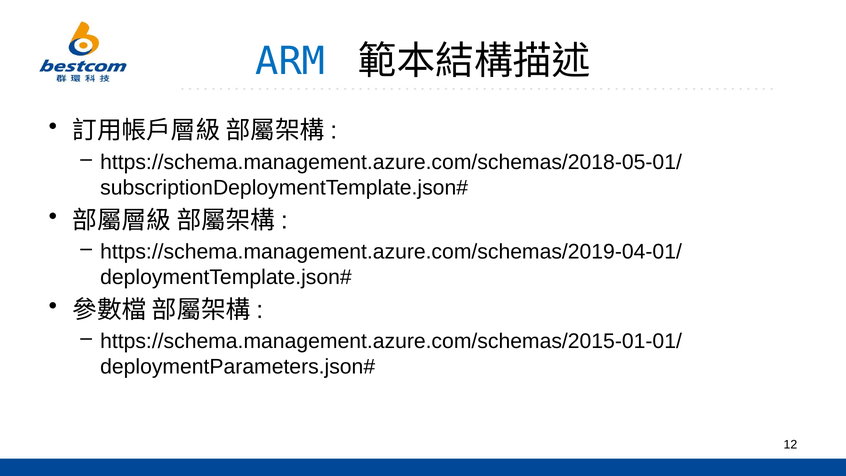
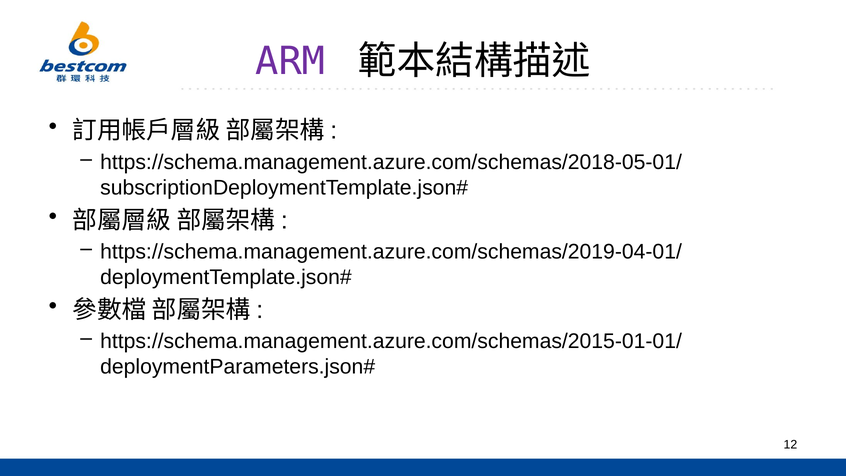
ARM colour: blue -> purple (290, 61)
